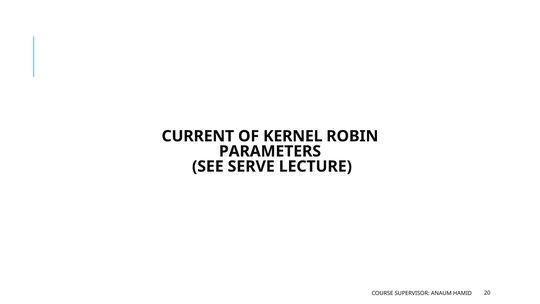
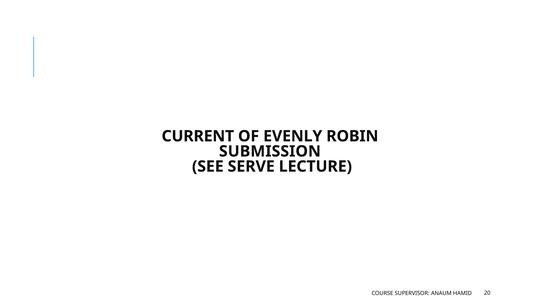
KERNEL: KERNEL -> EVENLY (293, 136)
PARAMETERS: PARAMETERS -> SUBMISSION (270, 151)
